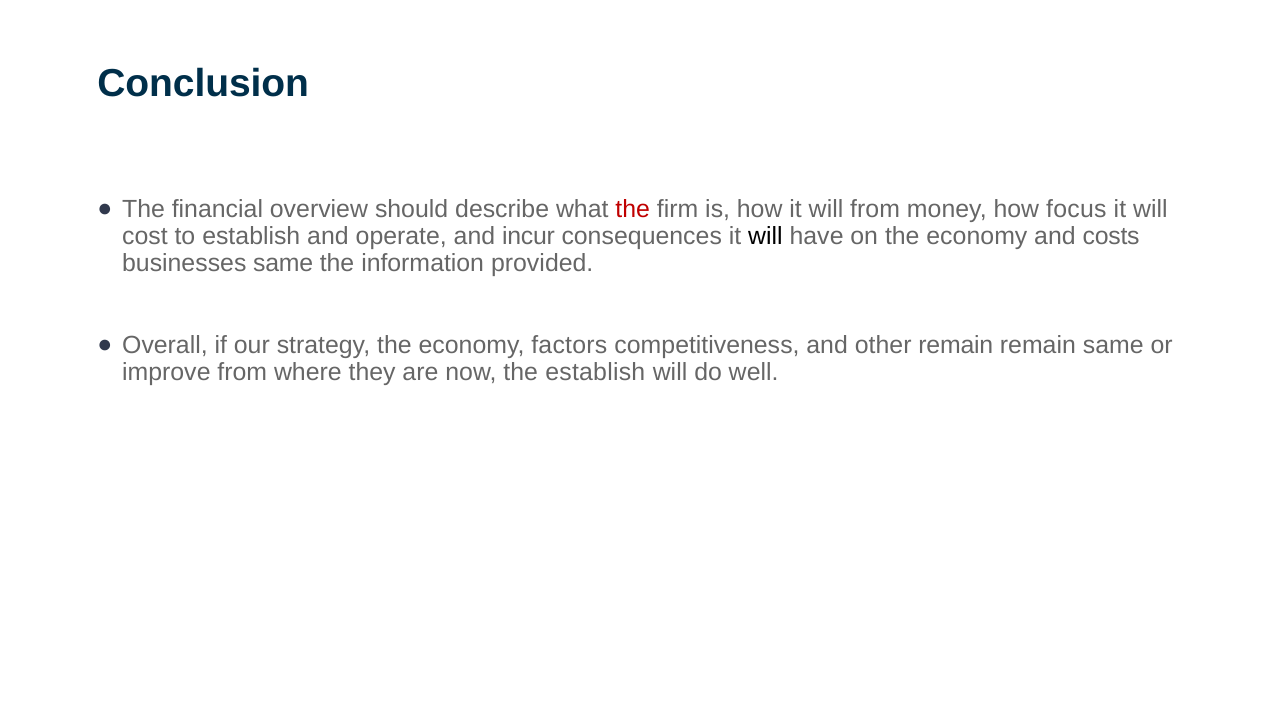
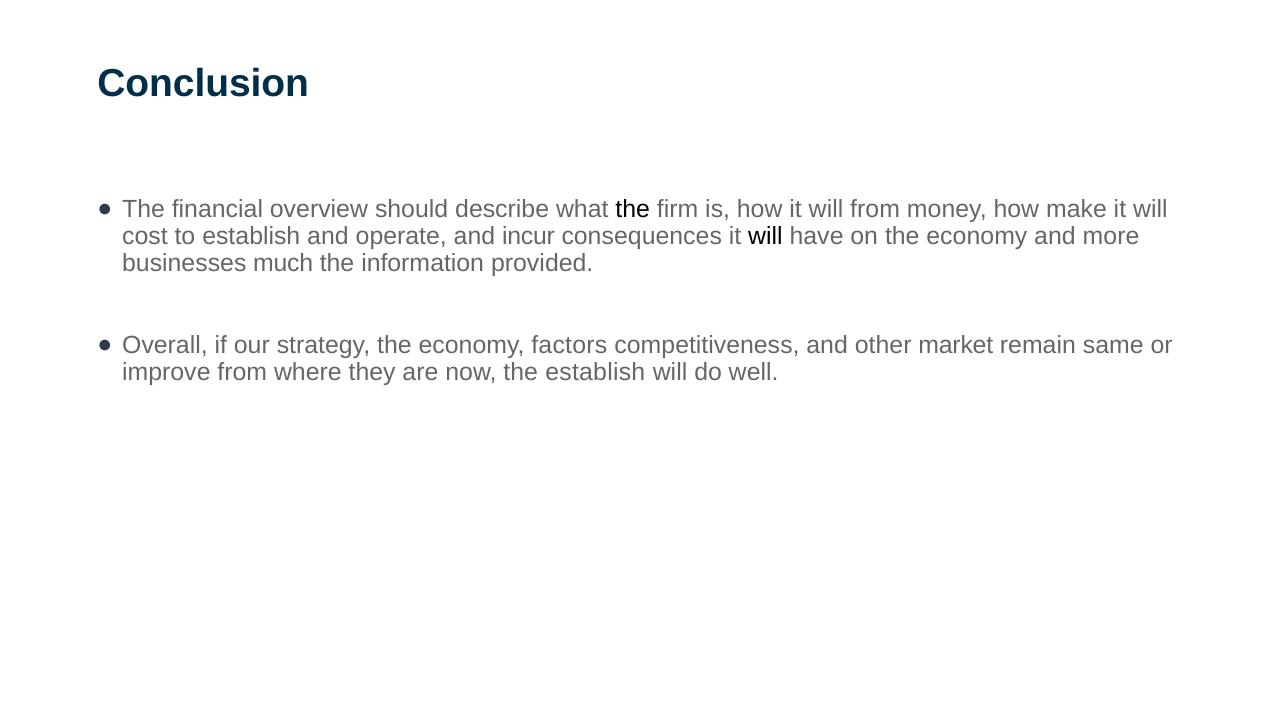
the colour: red -> black (633, 209)
focus: focus -> make (1077, 209)
costs: costs -> more (1111, 236)
businesses same: same -> much (283, 263)
other remain: remain -> market (956, 345)
